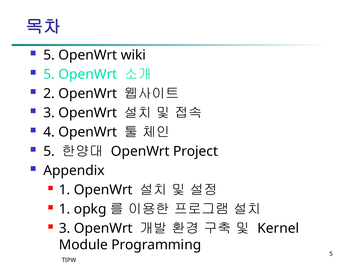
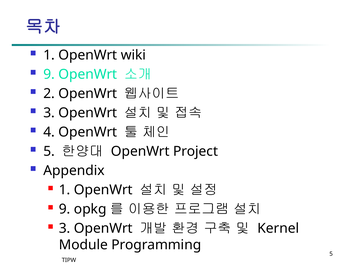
5: 5 -> 1 (49, 55)
5: 5 -> 9 (49, 75)
1: 1 -> 9 (65, 210)
